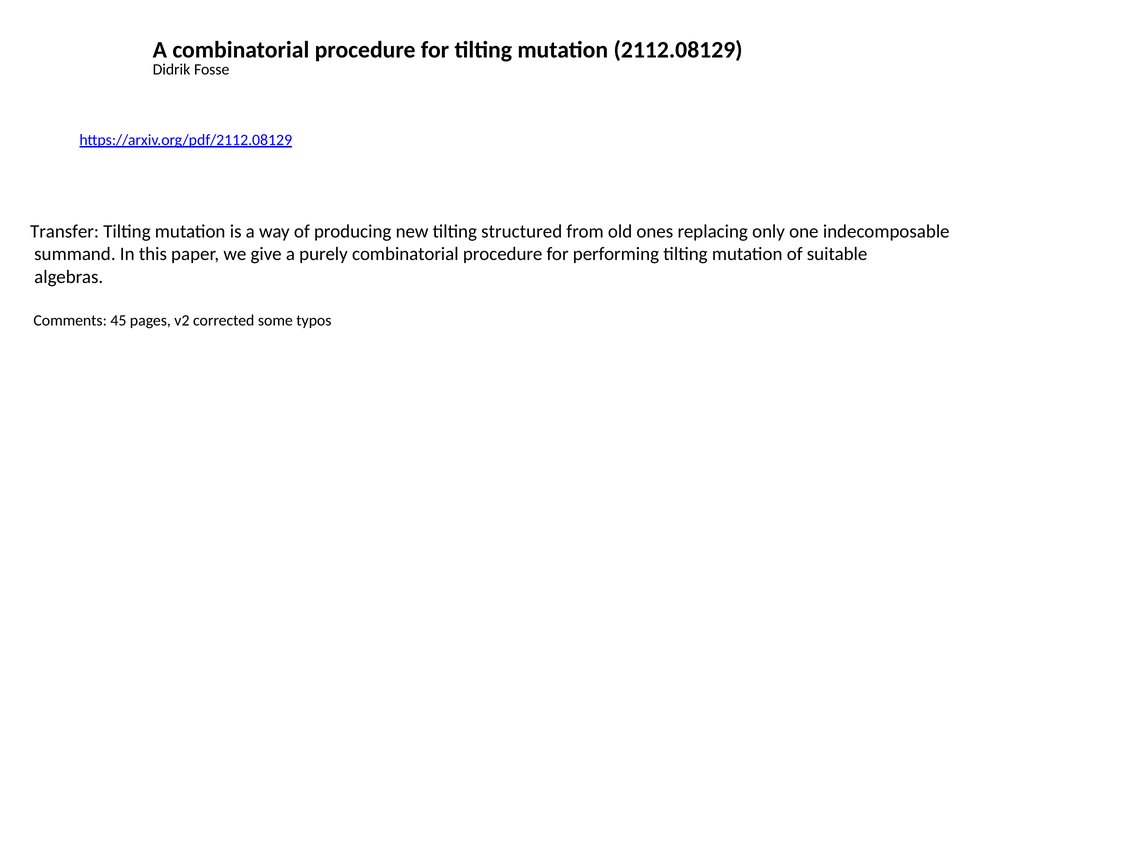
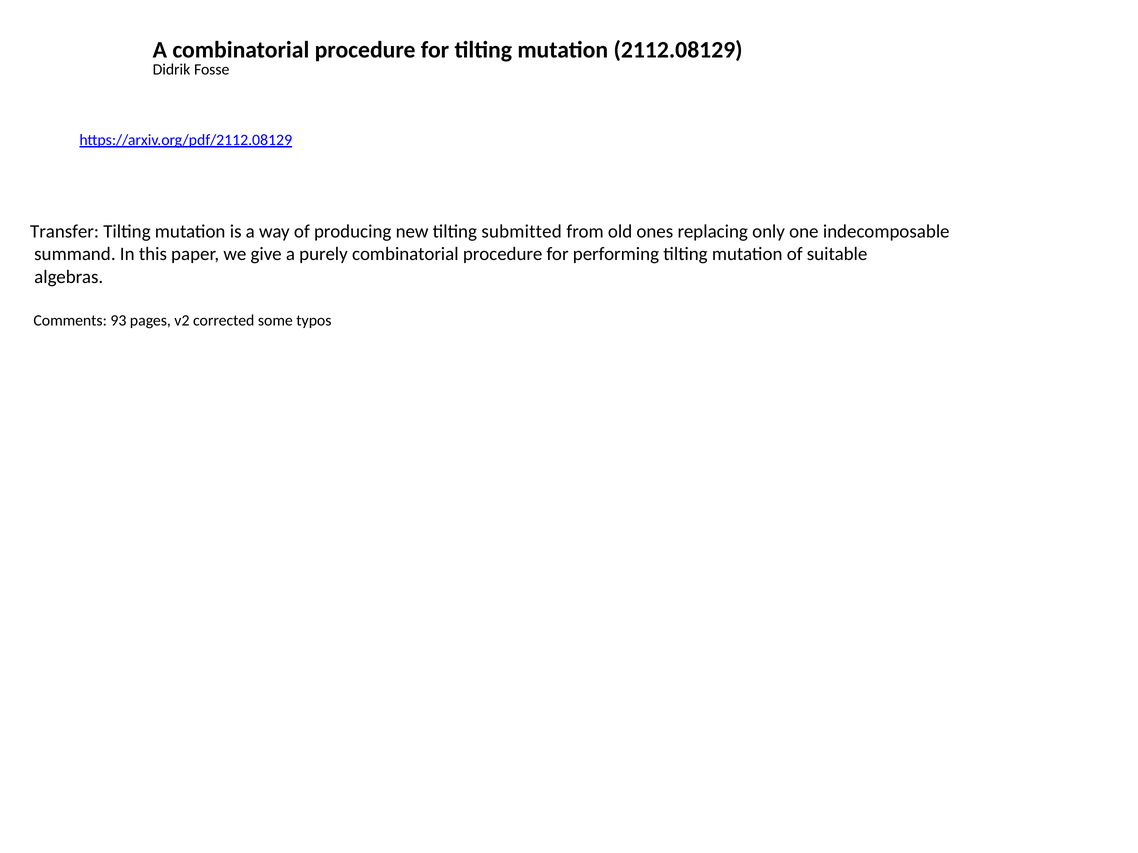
structured: structured -> submitted (522, 232)
45: 45 -> 93 (118, 321)
